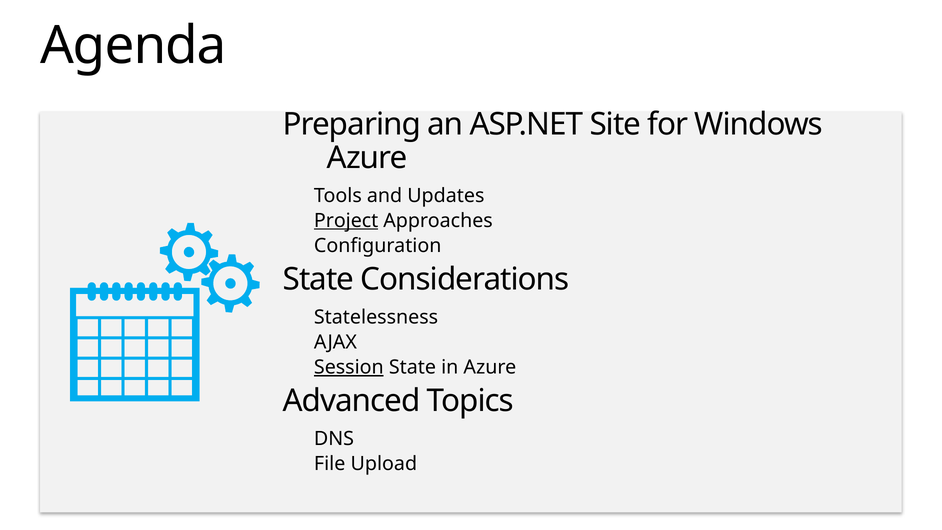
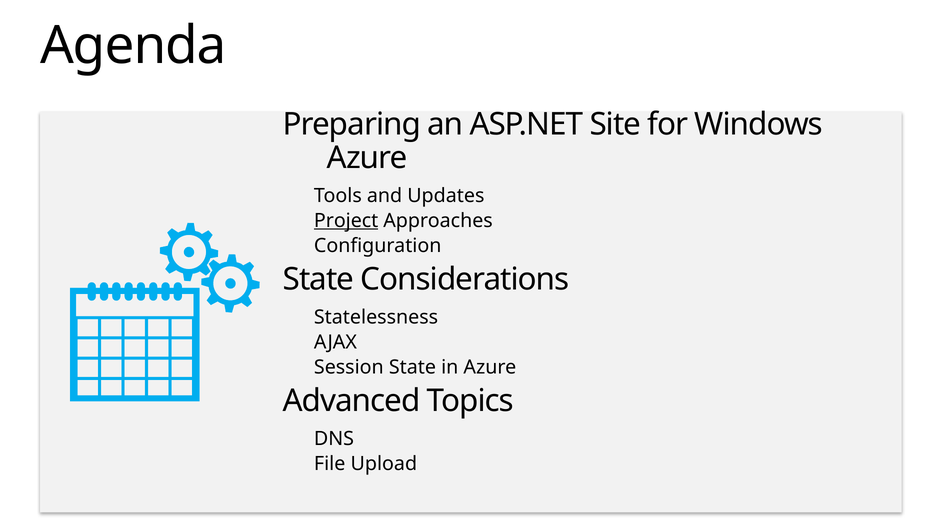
Session underline: present -> none (349, 367)
